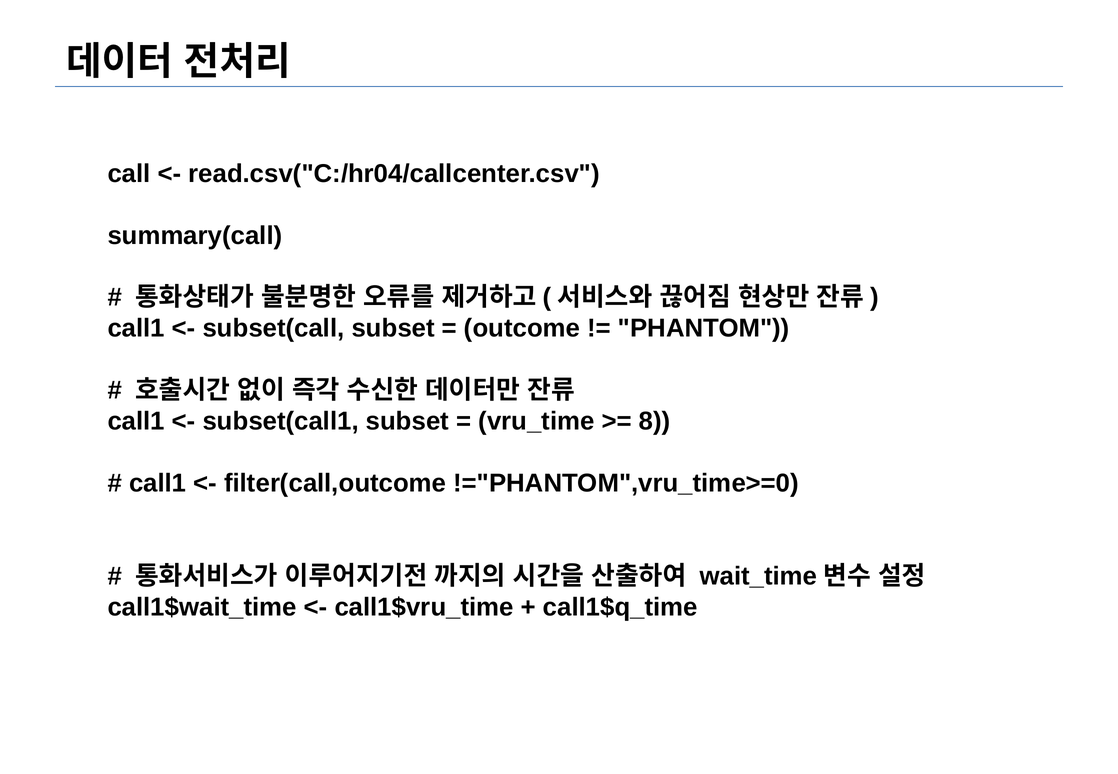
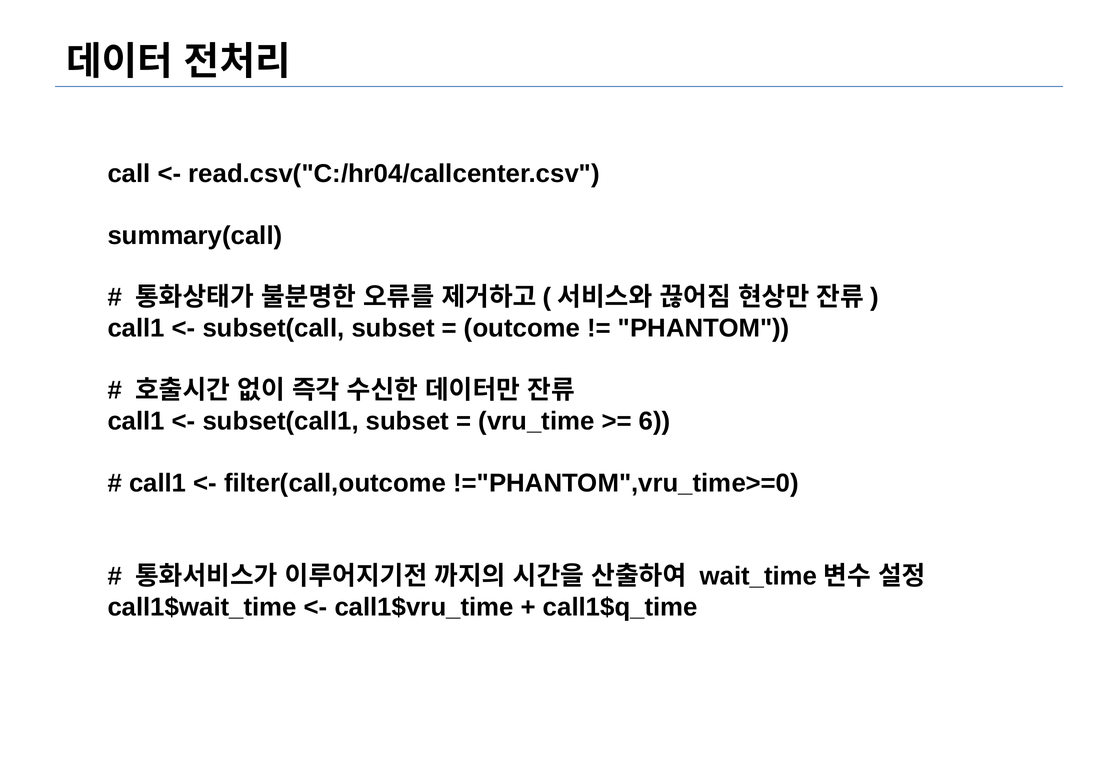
8: 8 -> 6 (655, 421)
